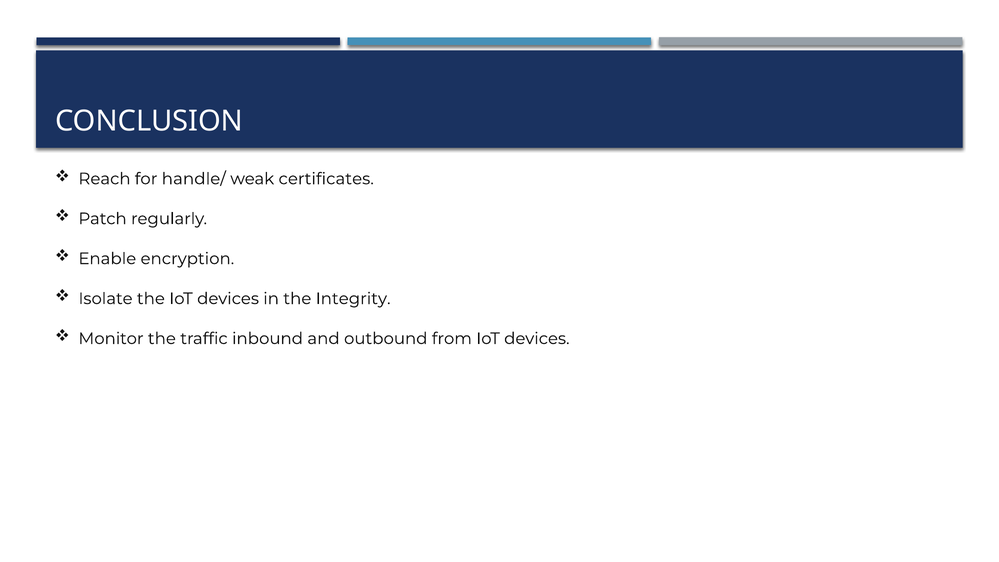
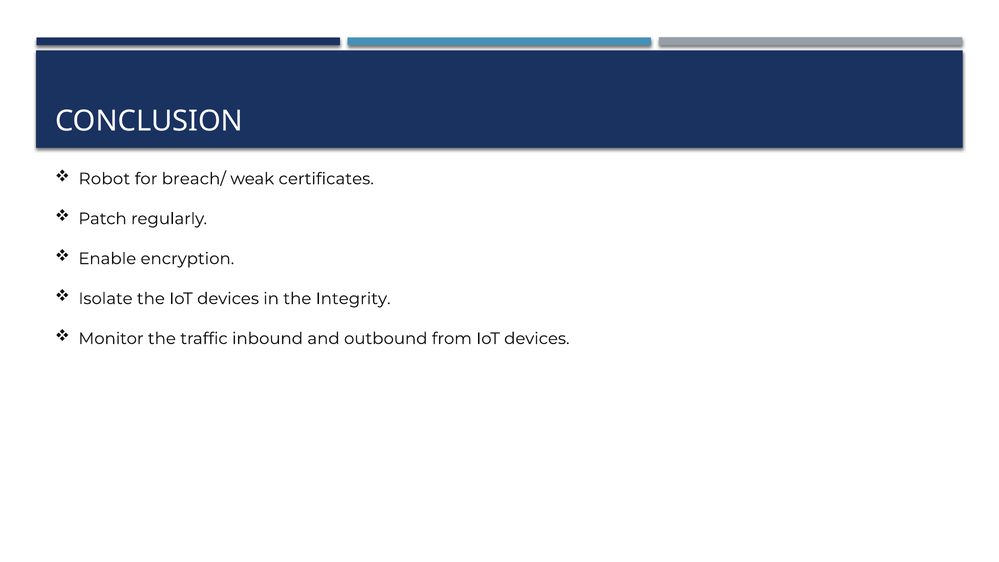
Reach: Reach -> Robot (104, 179)
handle/: handle/ -> breach/ (194, 179)
